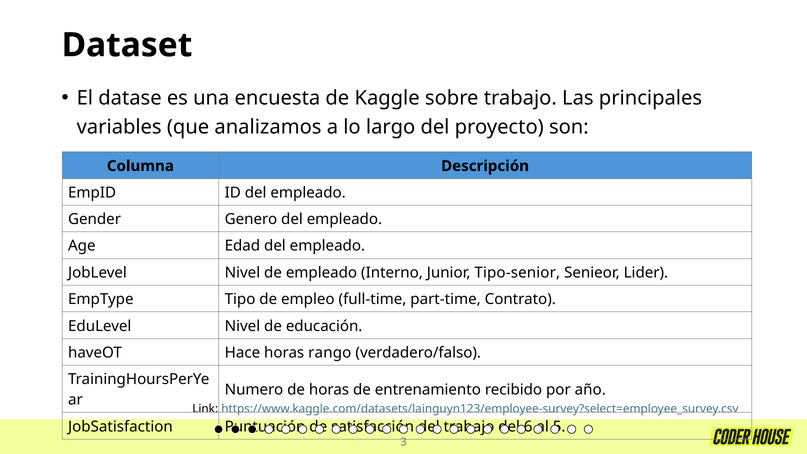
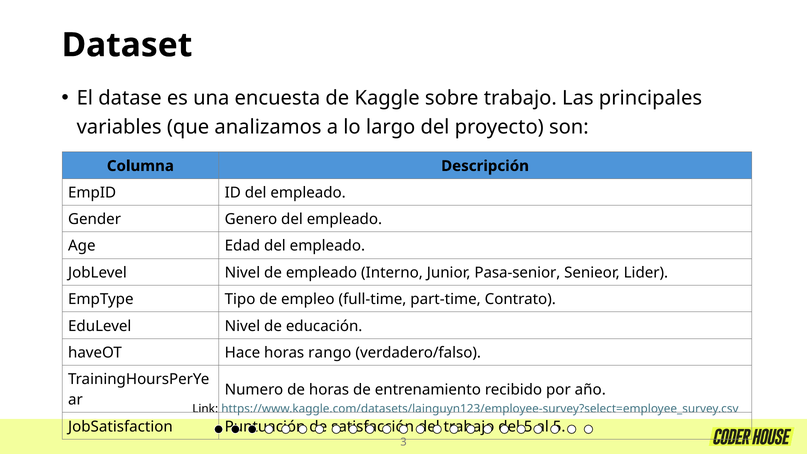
Tipo-senior: Tipo-senior -> Pasa-senior (517, 273)
6: 6 -> 5 (528, 427)
